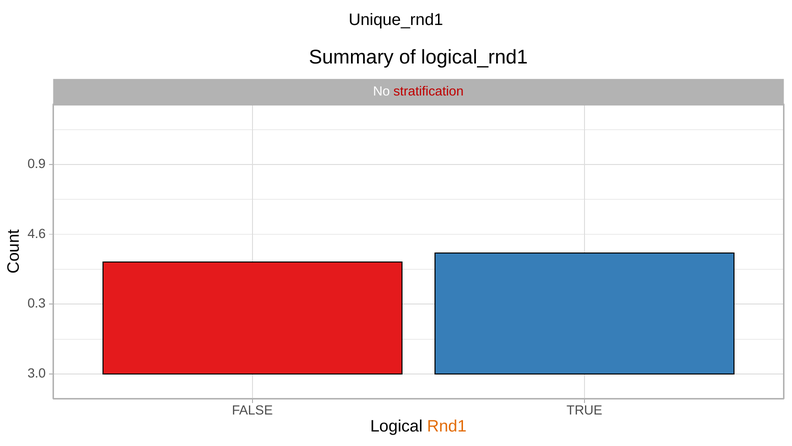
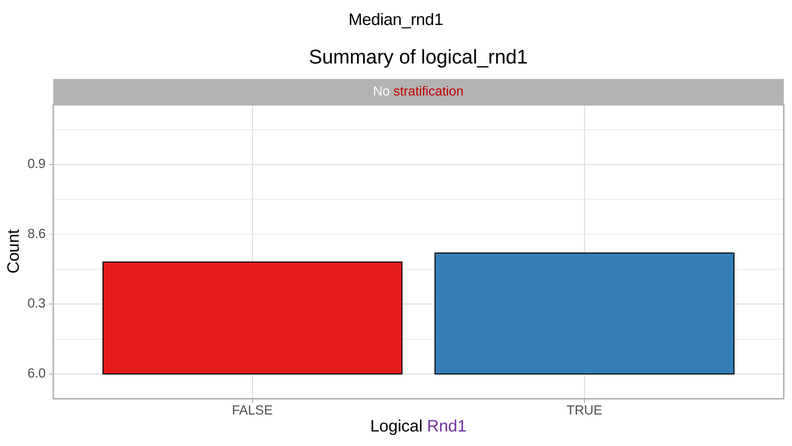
Unique_rnd1: Unique_rnd1 -> Median_rnd1 (396, 20)
4.6: 4.6 -> 8.6 (37, 234)
3.0: 3.0 -> 6.0 (37, 373)
Rnd1 colour: orange -> purple (447, 426)
